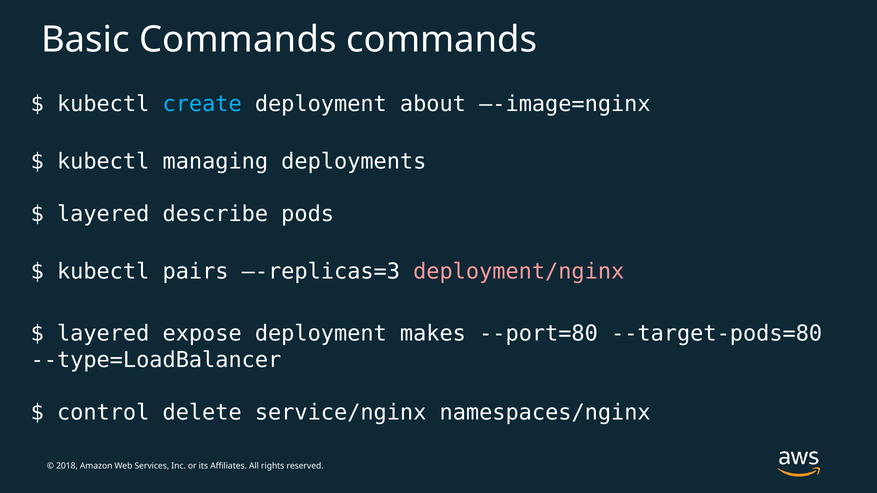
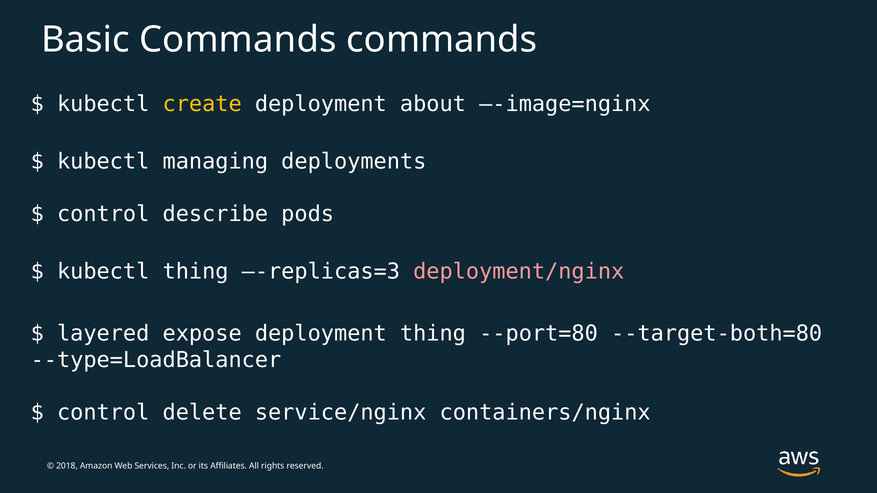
create colour: light blue -> yellow (202, 104)
layered: layered -> control (103, 214)
kubectl pairs: pairs -> thing (196, 272)
deployment makes: makes -> thing (433, 334)
--target-pods=80: --target-pods=80 -> --target-both=80 (717, 334)
namespaces/nginx: namespaces/nginx -> containers/nginx (545, 413)
